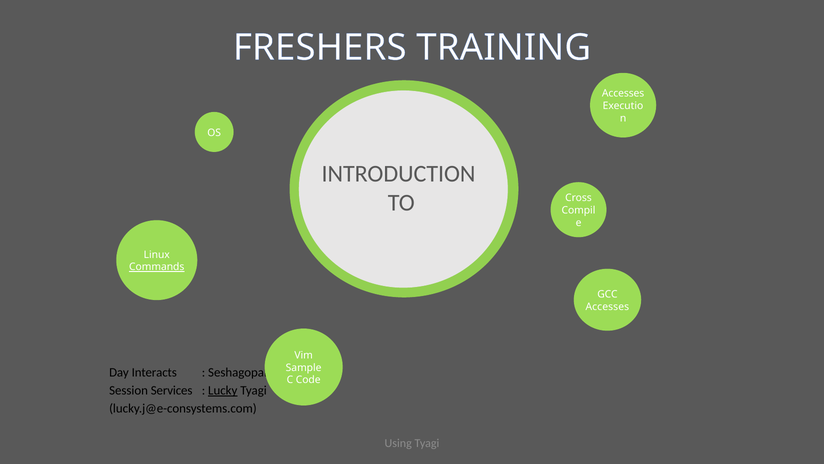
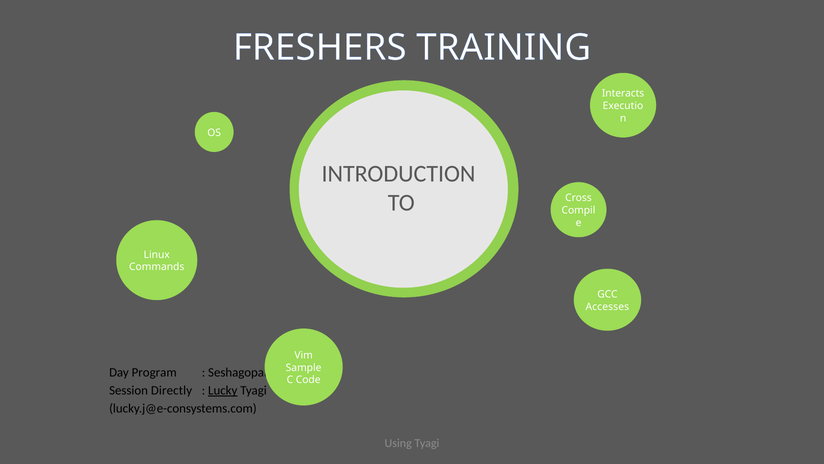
Accesses: Accesses -> Interacts (623, 93)
Commands underline: present -> none (157, 267)
Interacts: Interacts -> Program (154, 372)
Services: Services -> Directly (172, 390)
